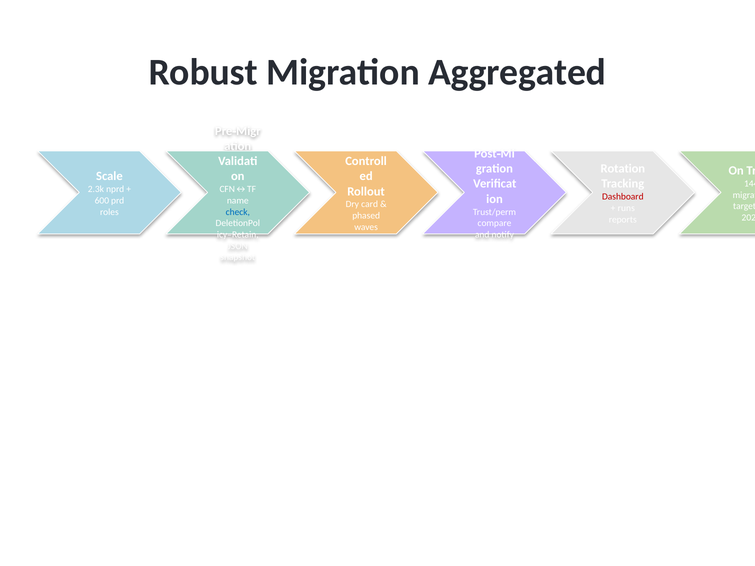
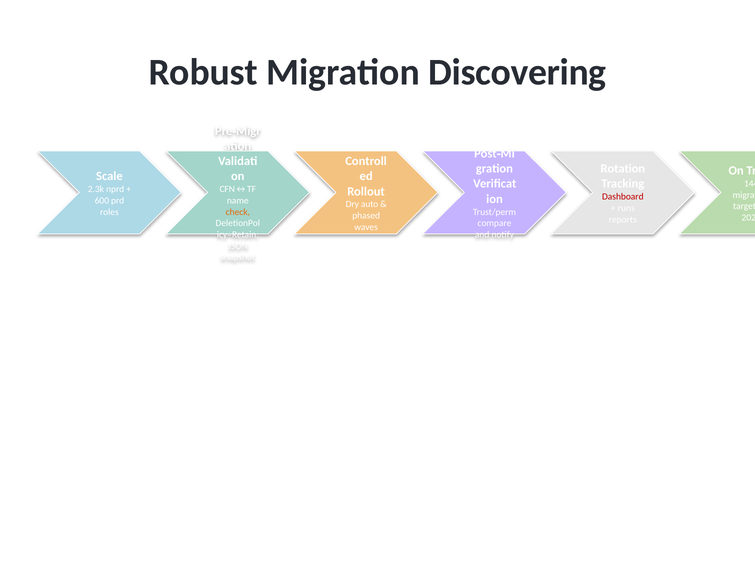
Aggregated: Aggregated -> Discovering (517, 72)
card: card -> auto (370, 204)
check colour: blue -> orange (238, 212)
